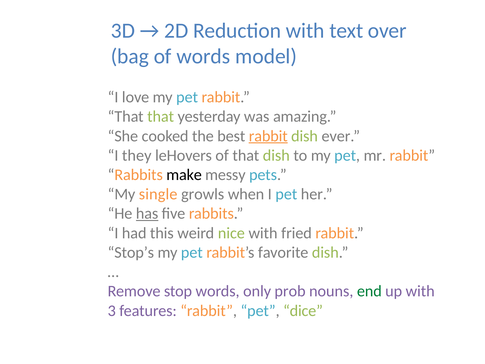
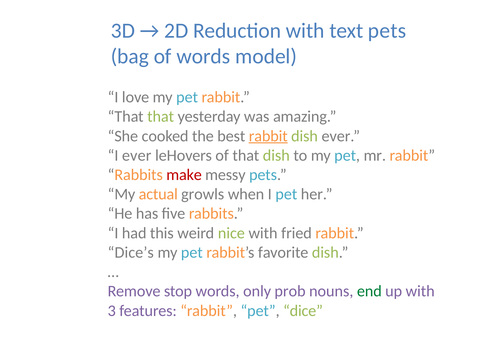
text over: over -> pets (387, 31)
I they: they -> ever (137, 155)
make colour: black -> red (184, 175)
single: single -> actual (158, 194)
has underline: present -> none (147, 214)
Stop’s: Stop’s -> Dice’s (131, 252)
